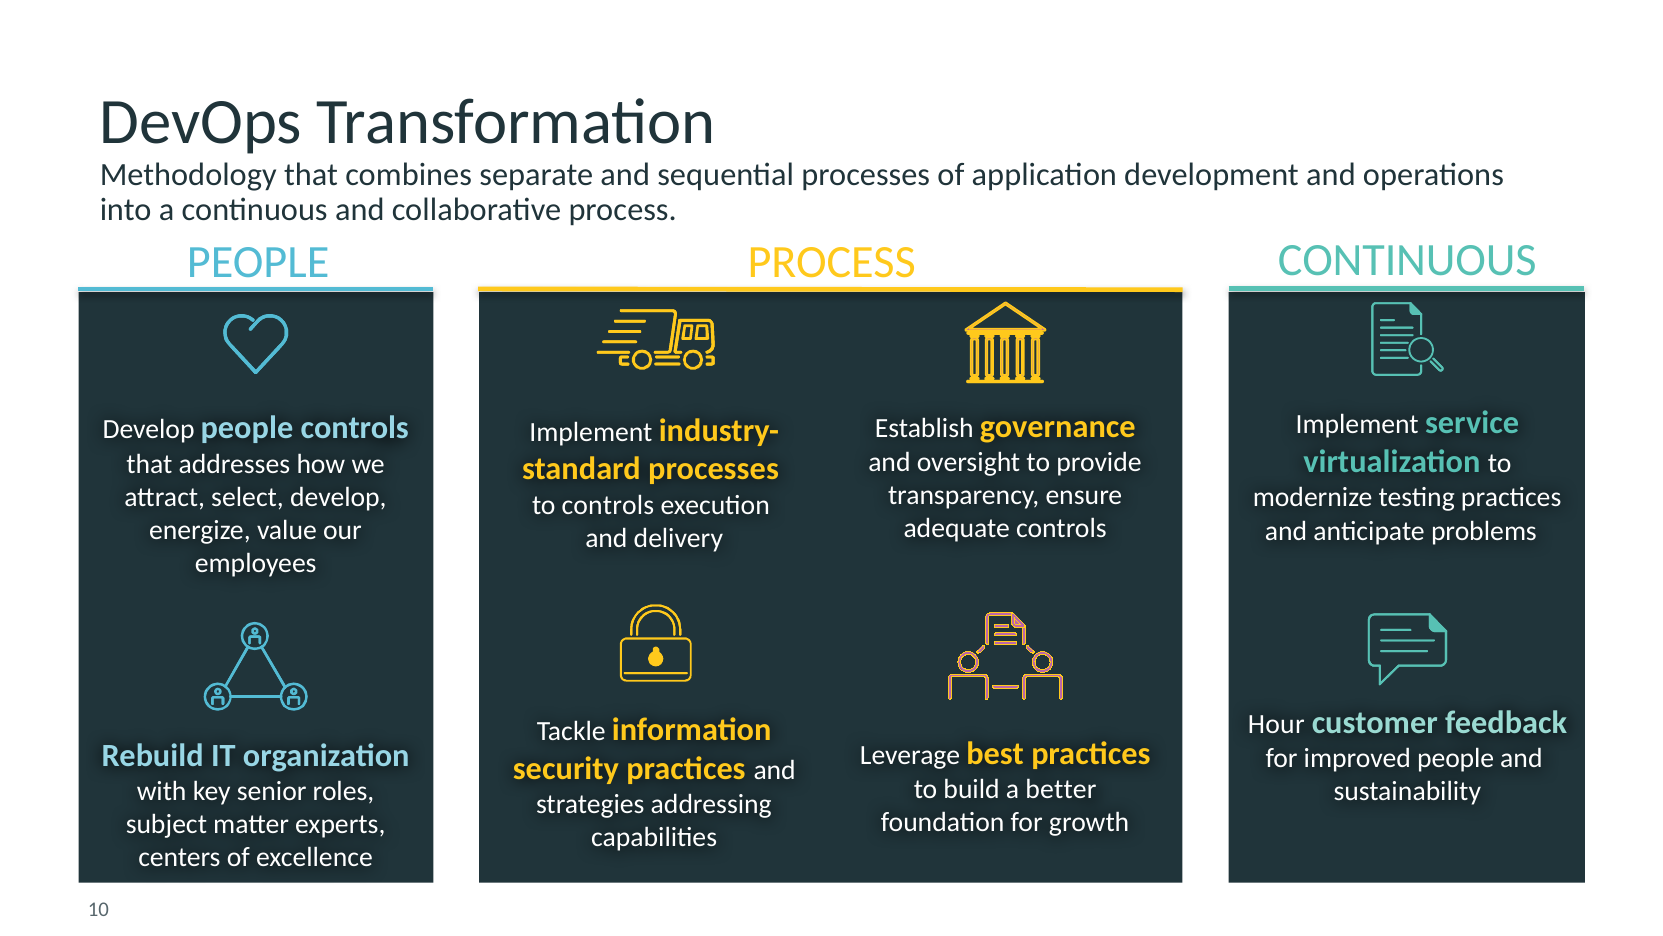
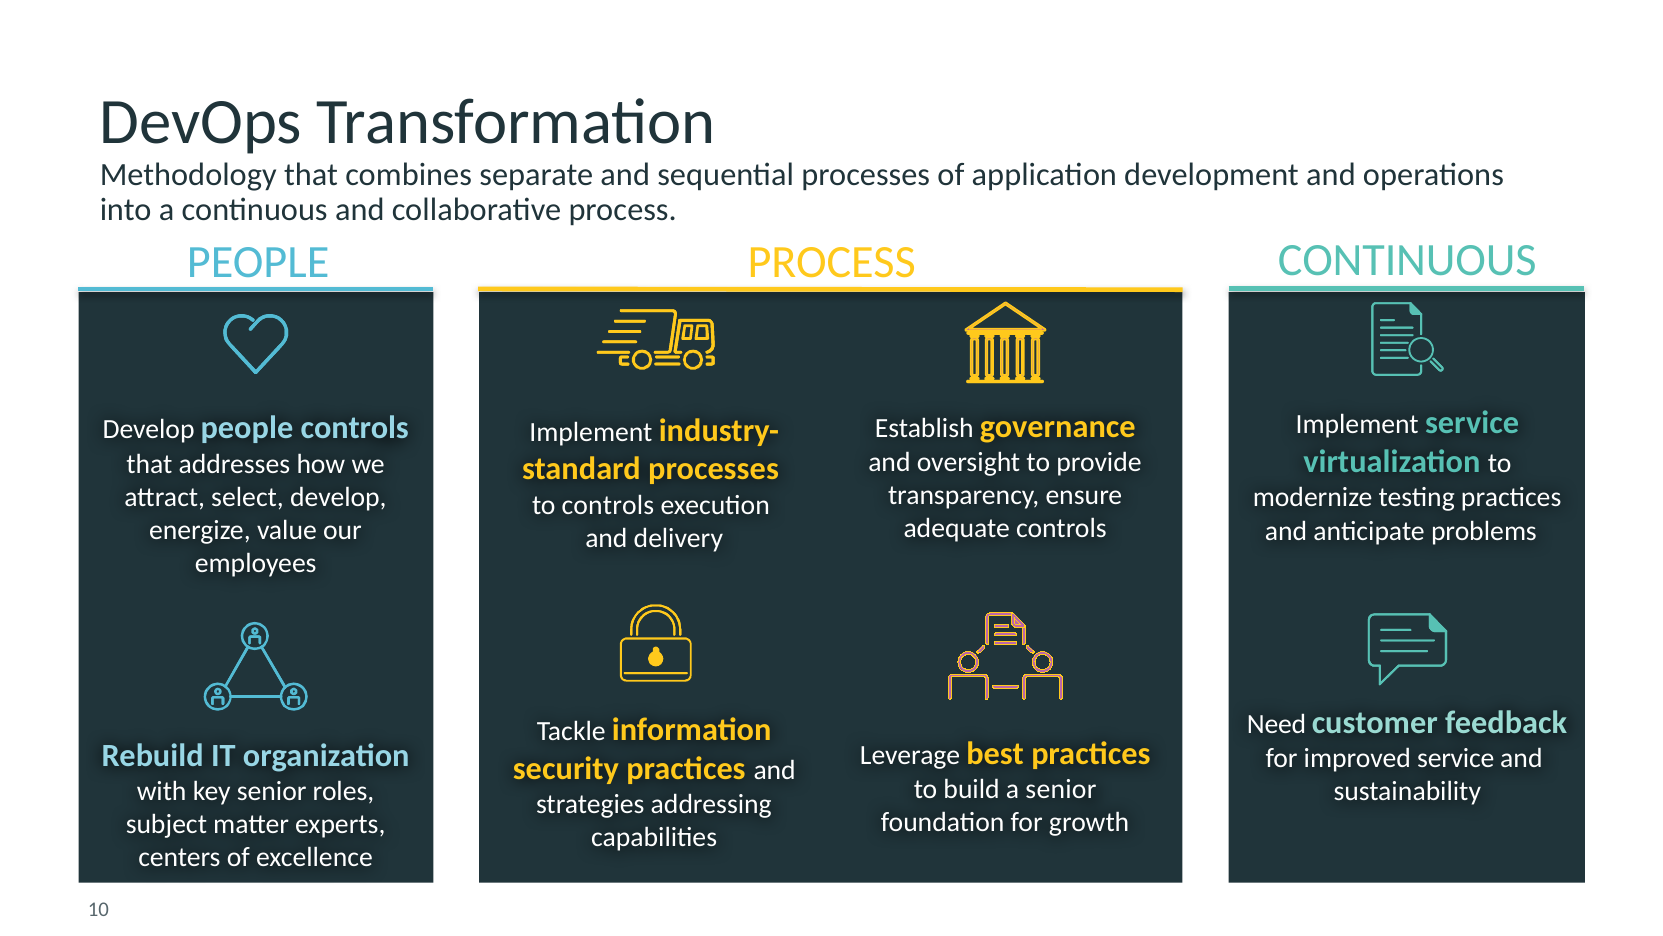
Hour: Hour -> Need (1277, 724)
improved people: people -> service (1456, 758)
a better: better -> senior (1061, 789)
